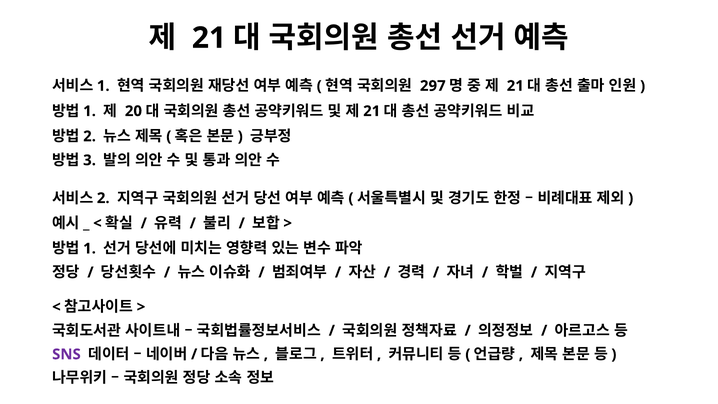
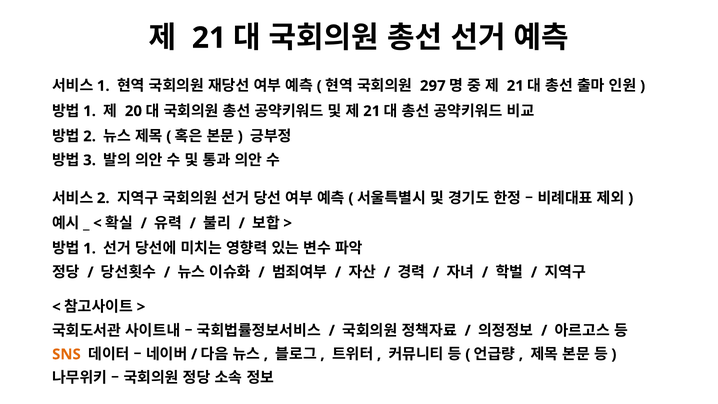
SNS colour: purple -> orange (66, 354)
